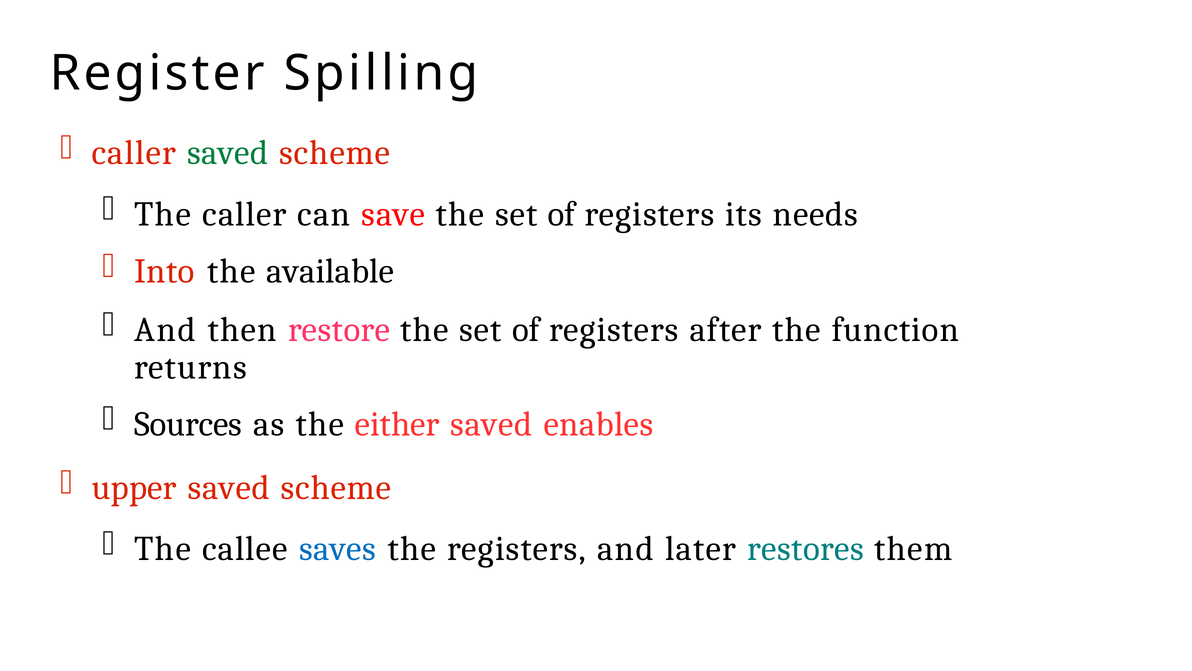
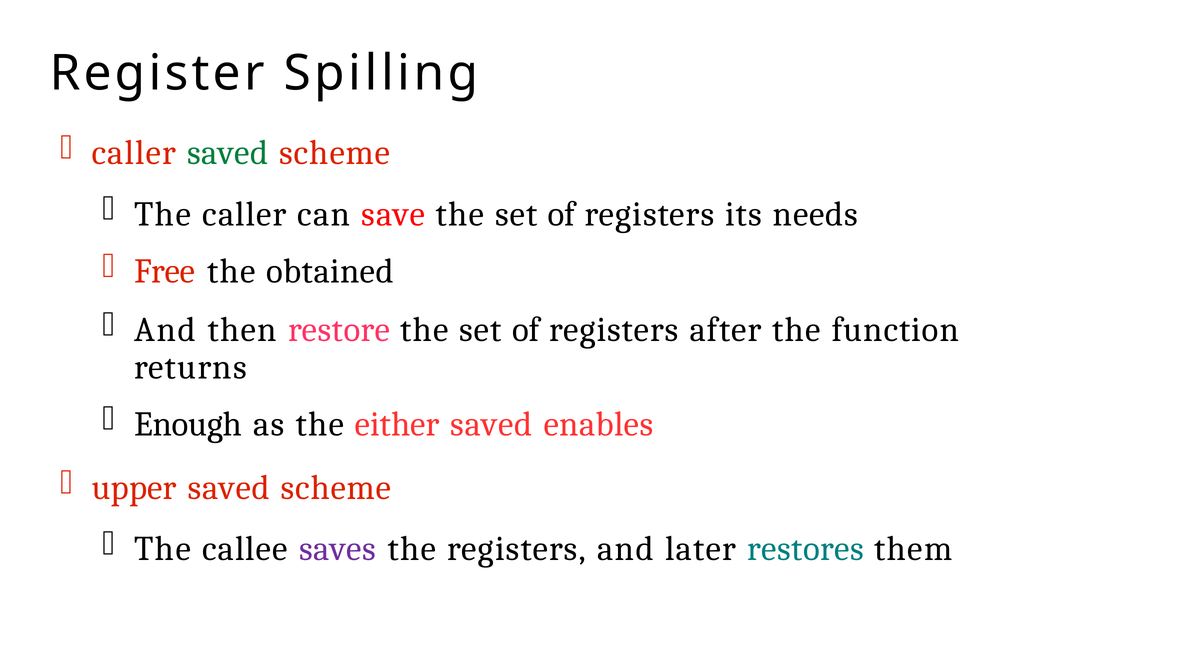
Into: Into -> Free (165, 271)
available: available -> obtained (330, 271)
Sources: Sources -> Enough (188, 424)
saves colour: blue -> purple (337, 549)
